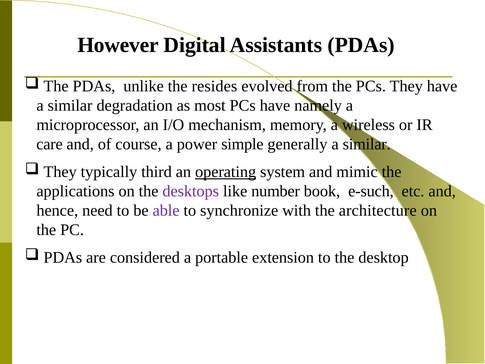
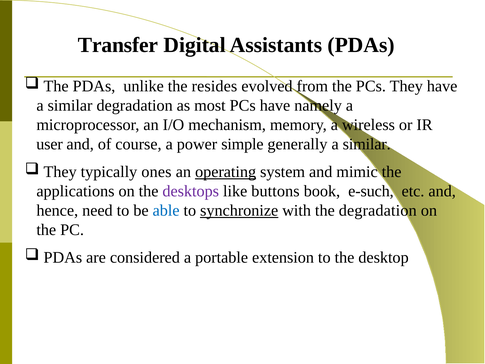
However: However -> Transfer (118, 45)
care: care -> user (50, 144)
third: third -> ones (156, 172)
number: number -> buttons (275, 191)
able colour: purple -> blue (166, 210)
synchronize underline: none -> present (239, 210)
the architecture: architecture -> degradation (378, 210)
